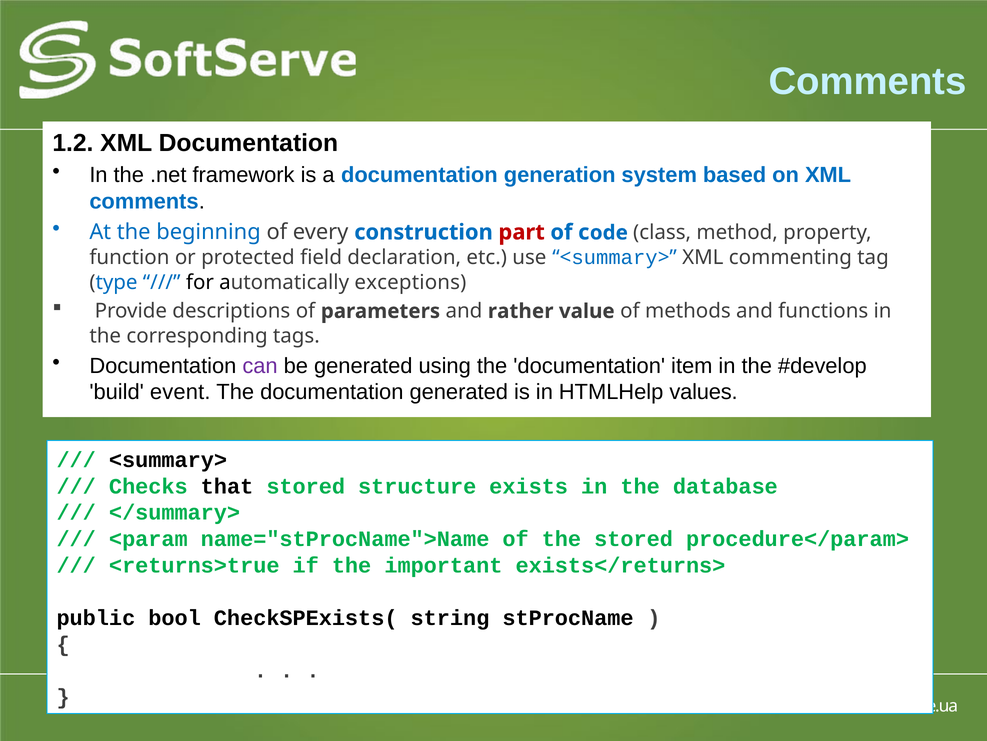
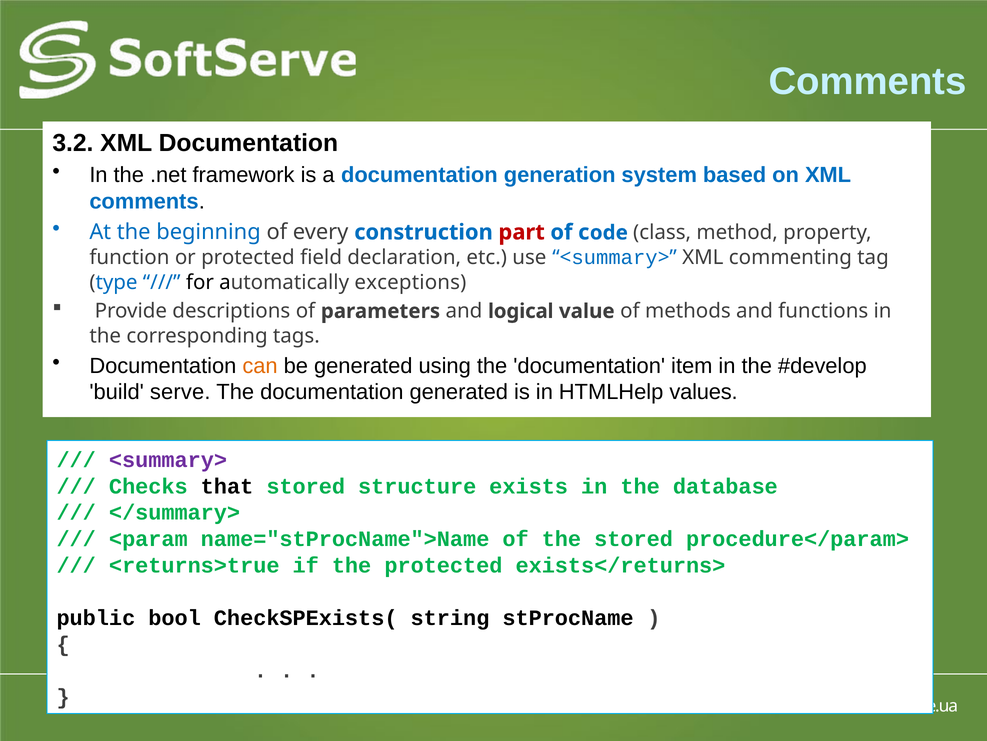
1.2: 1.2 -> 3.2 (73, 143)
rather: rather -> logical (521, 311)
can colour: purple -> orange (260, 366)
event: event -> serve (180, 392)
<summary> colour: black -> purple (168, 460)
the important: important -> protected (443, 565)
